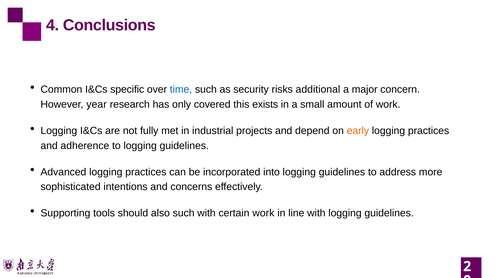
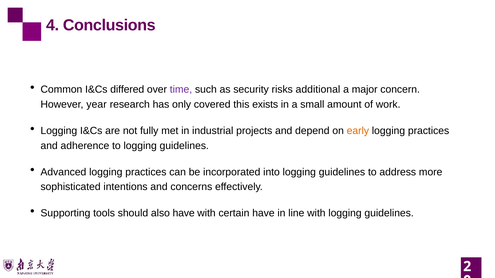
specific: specific -> differed (127, 90)
time colour: blue -> purple (181, 90)
also such: such -> have (184, 214)
certain work: work -> have (263, 214)
